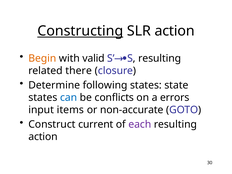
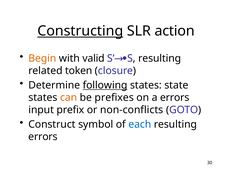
there: there -> token (79, 71)
following underline: none -> present (105, 85)
can colour: blue -> orange (69, 98)
conflicts: conflicts -> prefixes (114, 98)
items: items -> prefix (70, 110)
non-accurate: non-accurate -> non-conflicts (132, 110)
current: current -> symbol (96, 124)
each colour: purple -> blue (140, 124)
action: action -> errors (43, 137)
